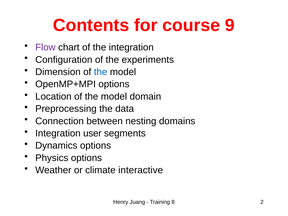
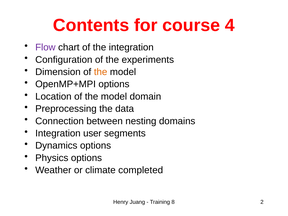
9: 9 -> 4 (230, 25)
the colour: blue -> orange (101, 72)
interactive: interactive -> completed (141, 170)
